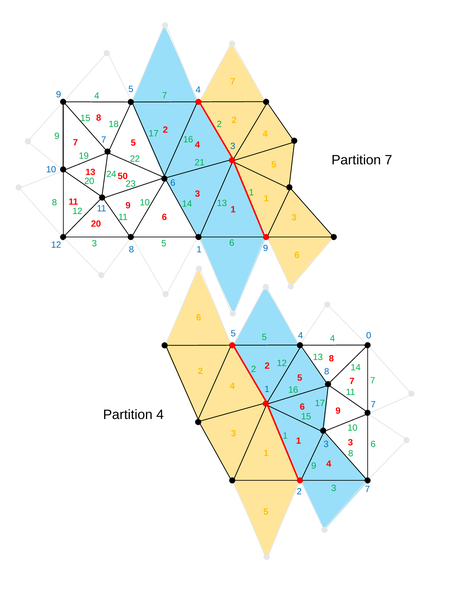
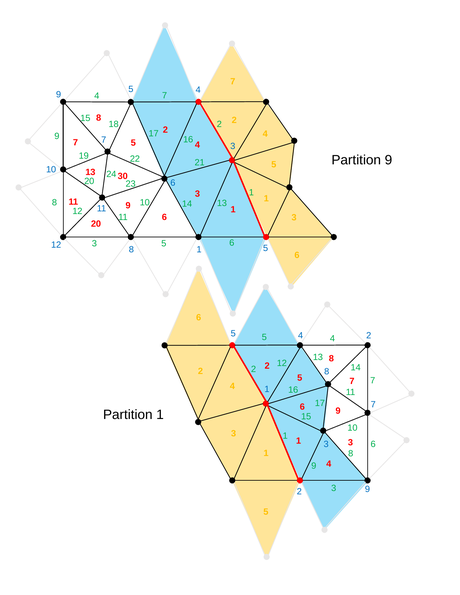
Partition 7: 7 -> 9 (388, 160)
50: 50 -> 30 (123, 176)
8 1 9: 9 -> 5 (266, 248)
5 4 0: 0 -> 2 (369, 336)
Partition 4: 4 -> 1 (160, 415)
2 7: 7 -> 9 (368, 489)
